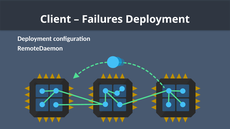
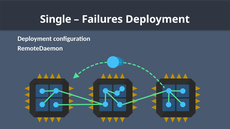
Client: Client -> Single (56, 19)
